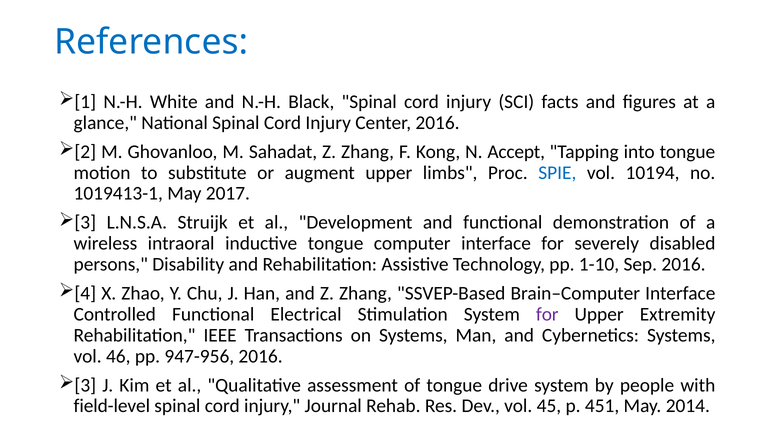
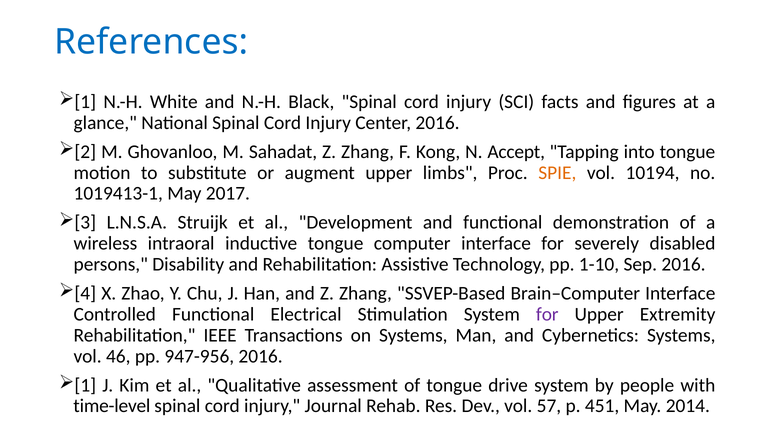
SPIE colour: blue -> orange (557, 173)
3: 3 -> 1 (85, 385)
field-level: field-level -> time-level (112, 406)
45: 45 -> 57 (549, 406)
